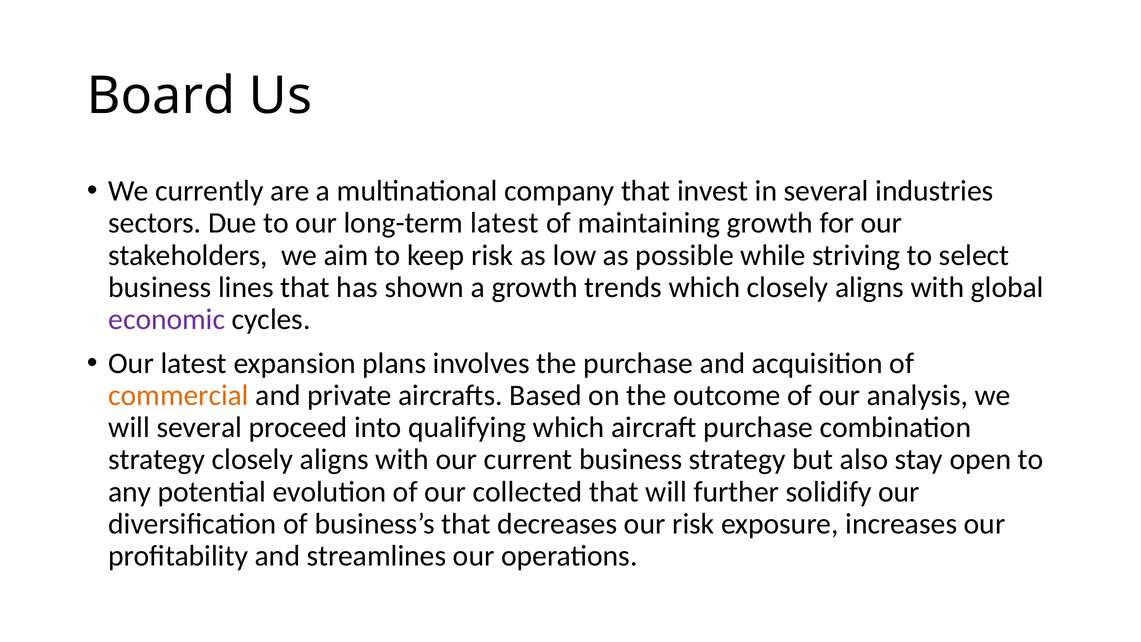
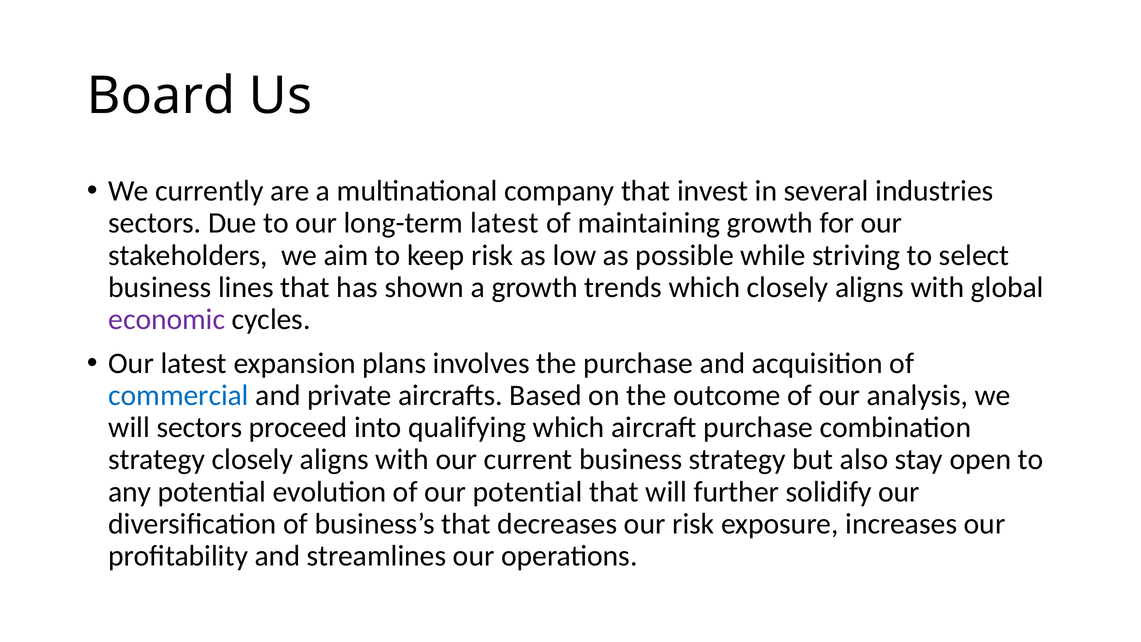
commercial colour: orange -> blue (179, 395)
will several: several -> sectors (199, 427)
our collected: collected -> potential (528, 492)
